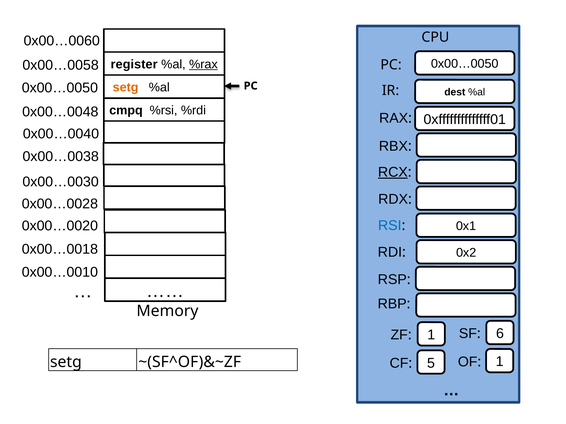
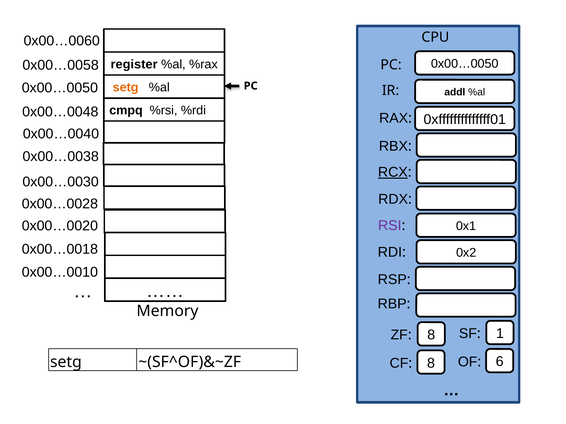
%rax underline: present -> none (203, 64)
dest: dest -> addl (455, 92)
RSI colour: blue -> purple (390, 226)
1: 1 -> 8 (431, 335)
6: 6 -> 1 (500, 334)
5: 5 -> 8 (431, 363)
1: 1 -> 6 (500, 362)
